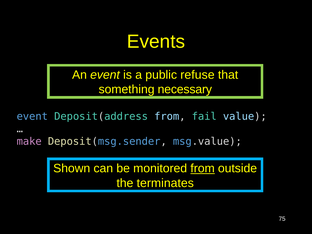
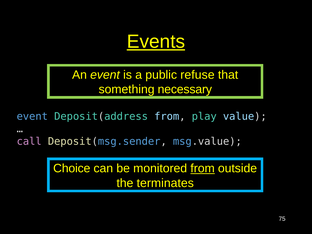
Events underline: none -> present (156, 42)
fail: fail -> play (204, 117)
make: make -> call (29, 142)
Shown: Shown -> Choice (72, 168)
